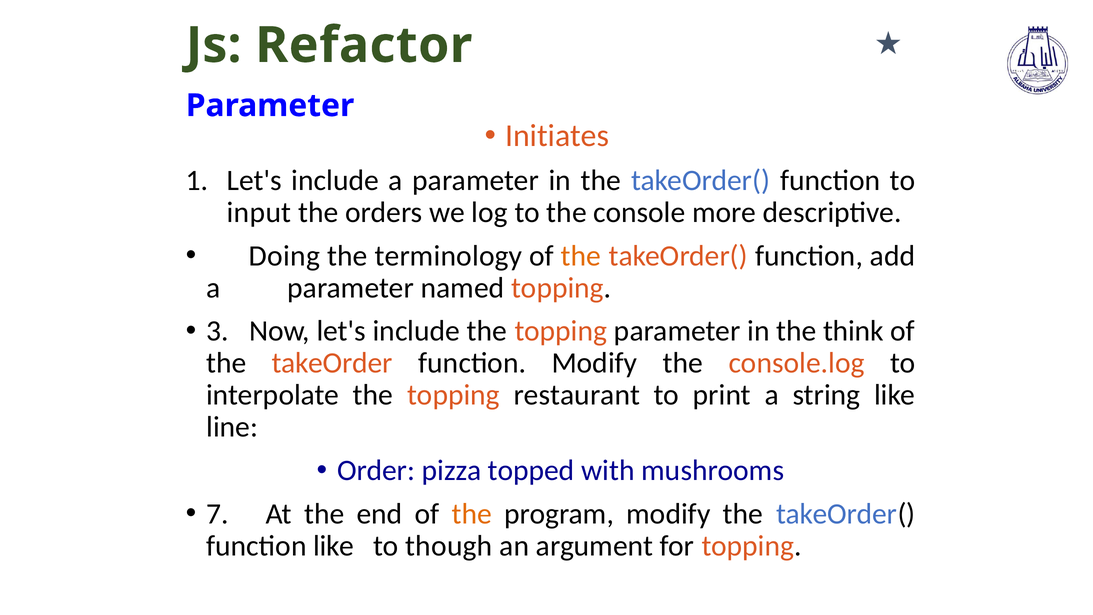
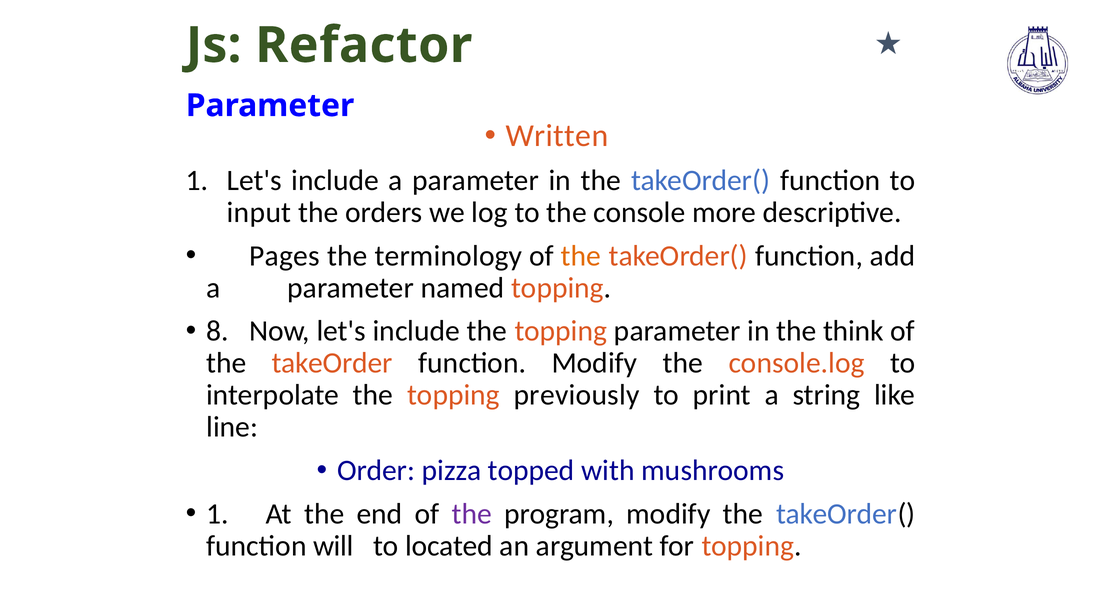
Initiates: Initiates -> Written (557, 136)
Doing: Doing -> Pages (284, 256)
3: 3 -> 8 (217, 331)
restaurant: restaurant -> previously (577, 395)
7: 7 -> 1 (217, 514)
the colour: orange -> purple (472, 514)
function like: like -> will (333, 546)
though: though -> located (449, 546)
